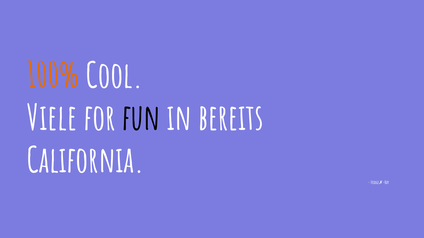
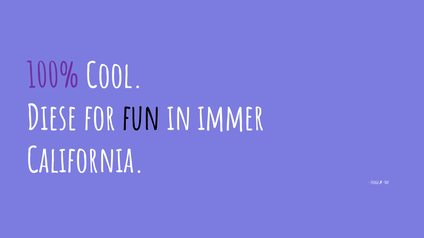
100% colour: orange -> purple (53, 76)
Viele: Viele -> Diese (52, 119)
bereits: bereits -> immer (231, 119)
